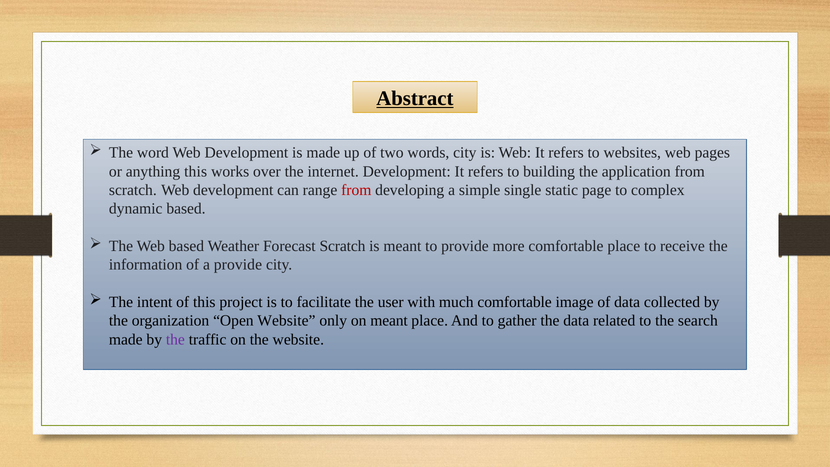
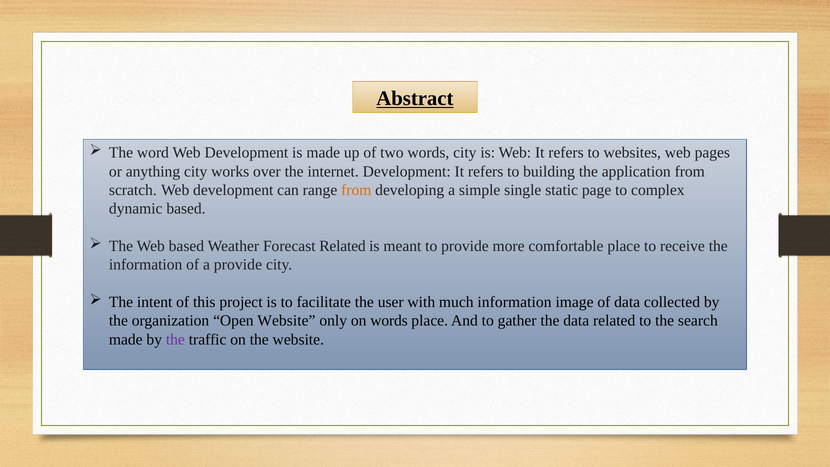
anything this: this -> city (196, 171)
from colour: red -> orange (356, 190)
Forecast Scratch: Scratch -> Related (343, 246)
much comfortable: comfortable -> information (515, 302)
on meant: meant -> words (389, 321)
